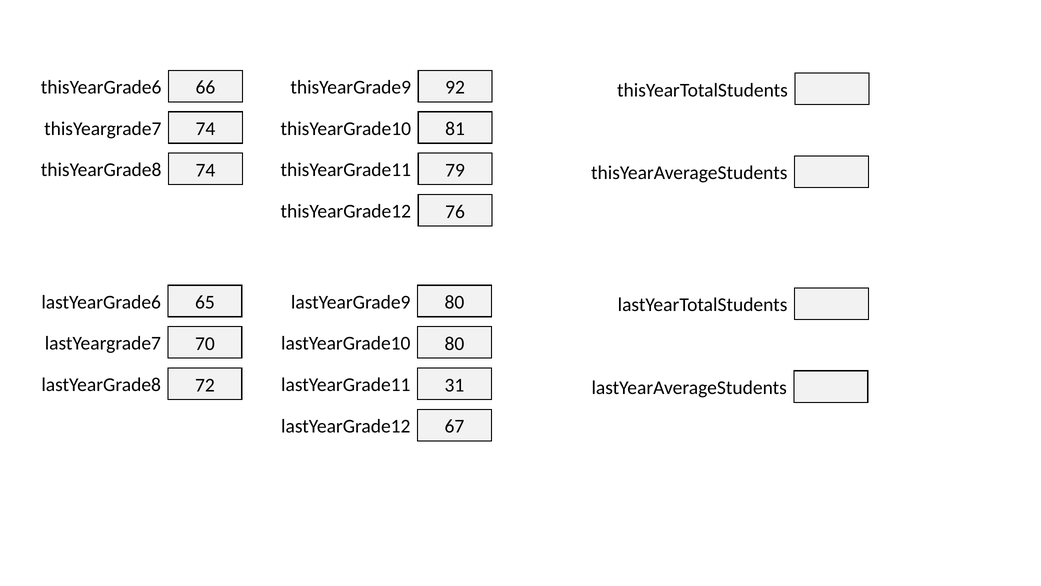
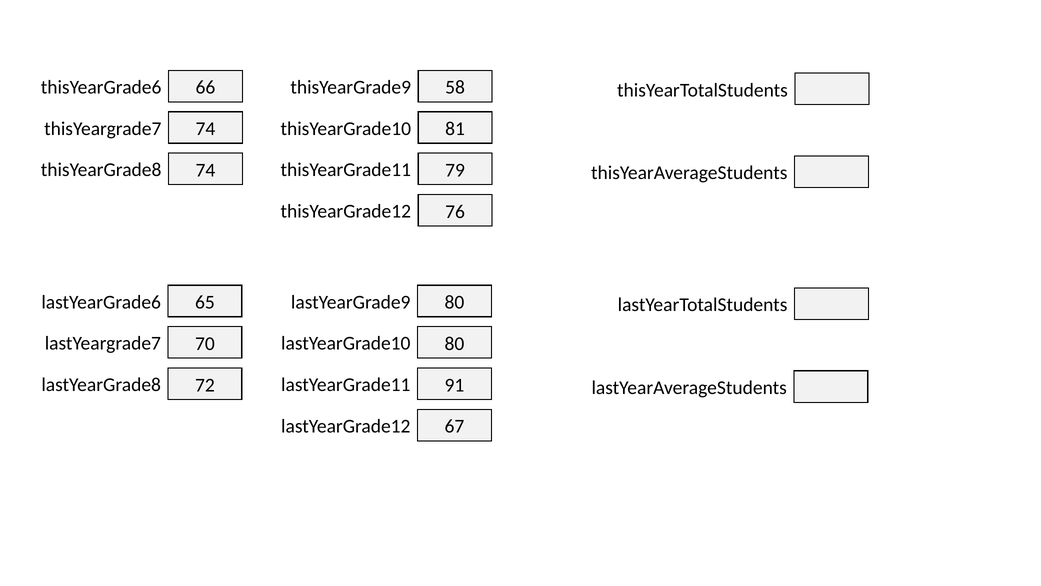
92: 92 -> 58 (455, 87)
31: 31 -> 91 (454, 385)
